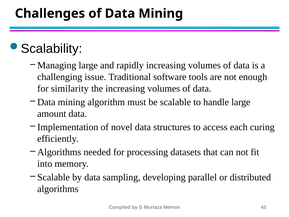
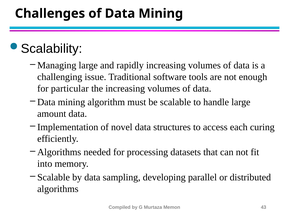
similarity: similarity -> particular (70, 88)
